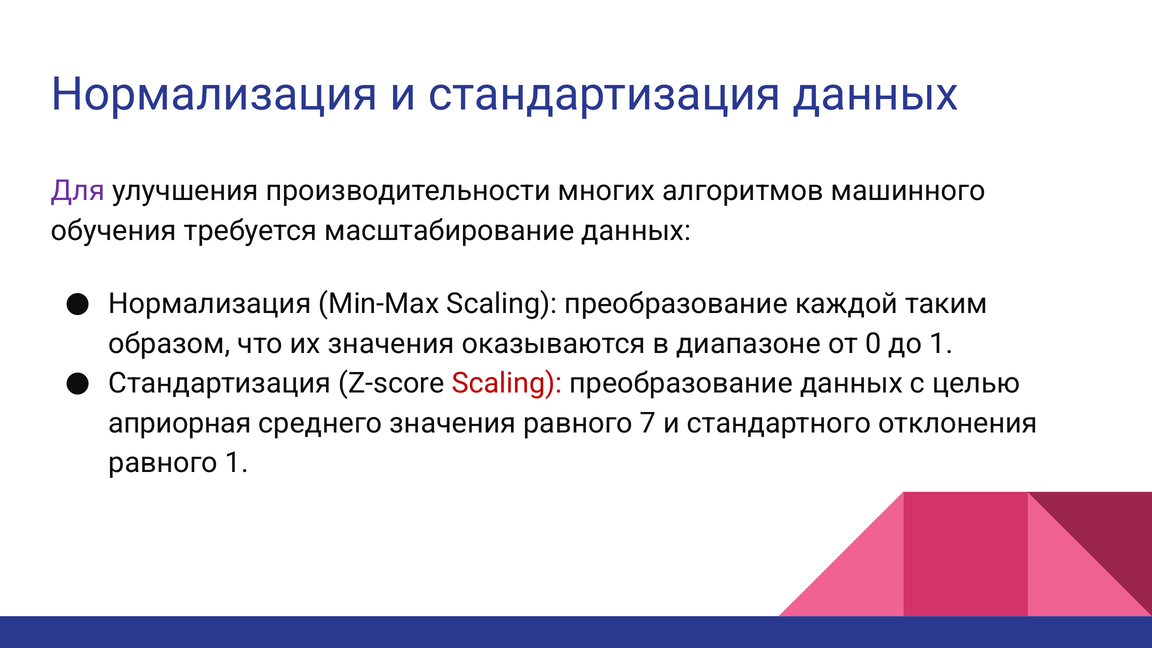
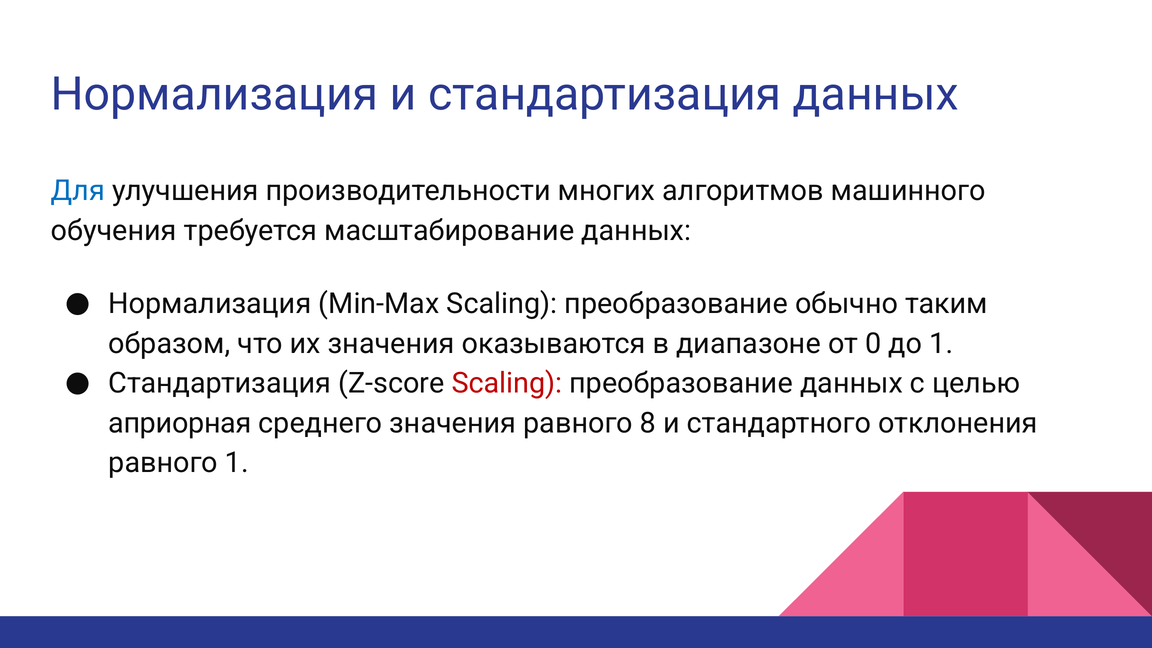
Для colour: purple -> blue (78, 191)
каждой: каждой -> обычно (847, 304)
7: 7 -> 8 (648, 423)
